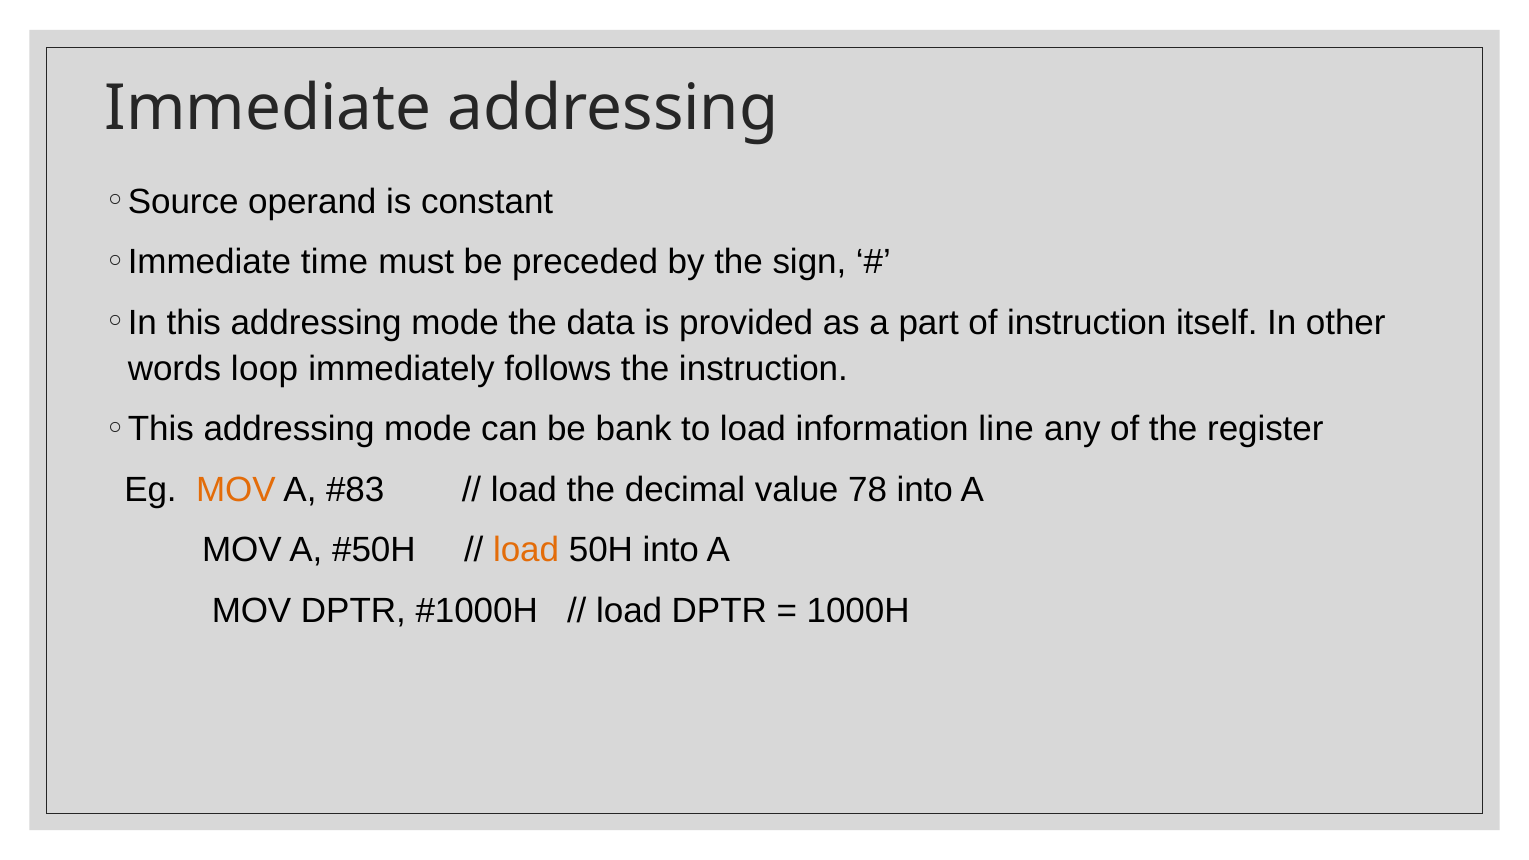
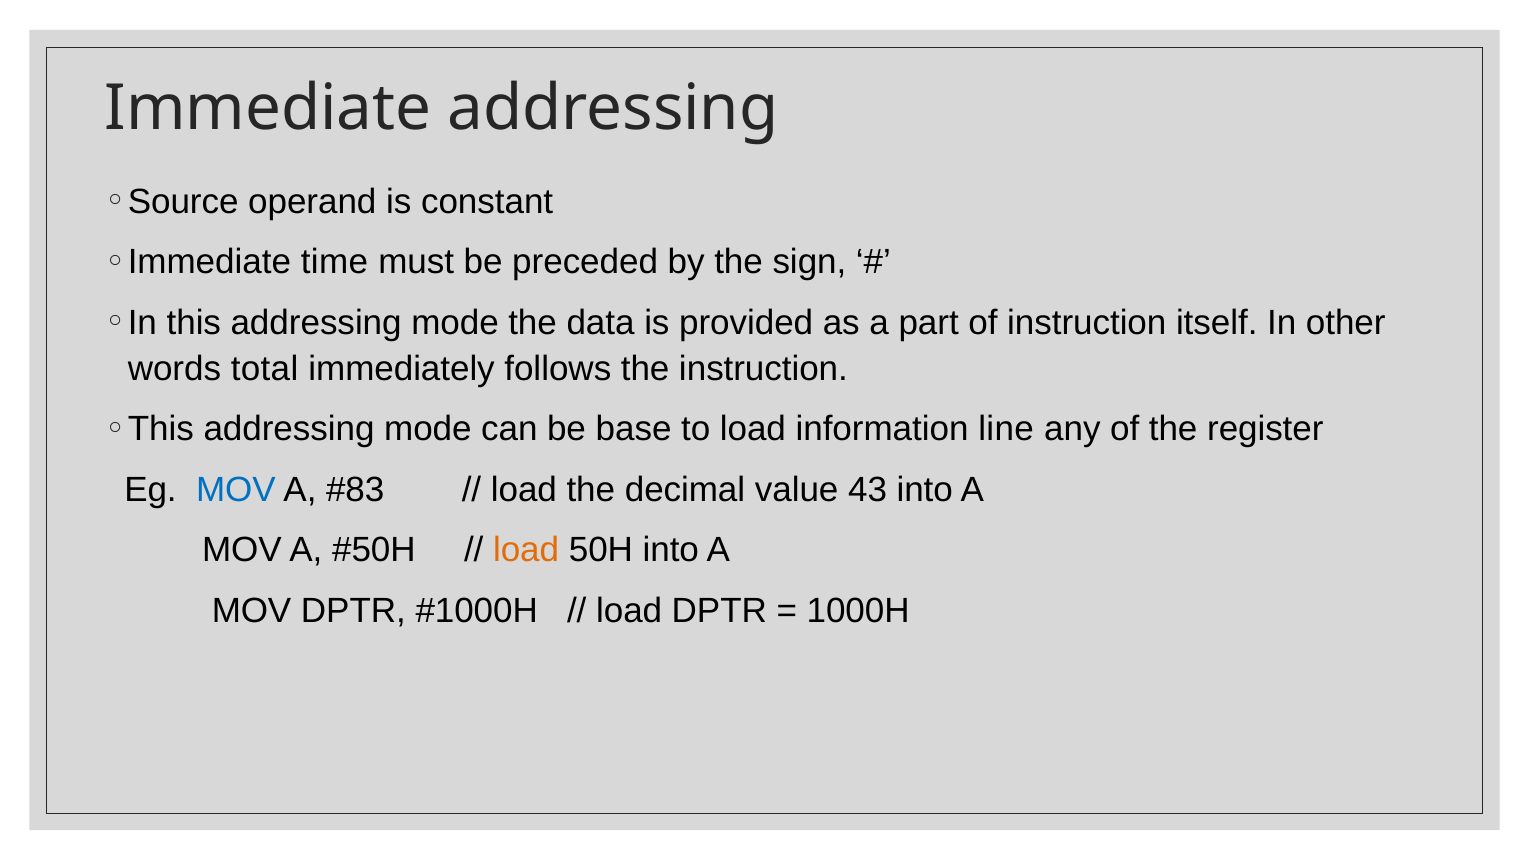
loop: loop -> total (265, 369)
bank: bank -> base (634, 429)
MOV colour: orange -> blue (236, 490)
78: 78 -> 43 (868, 490)
